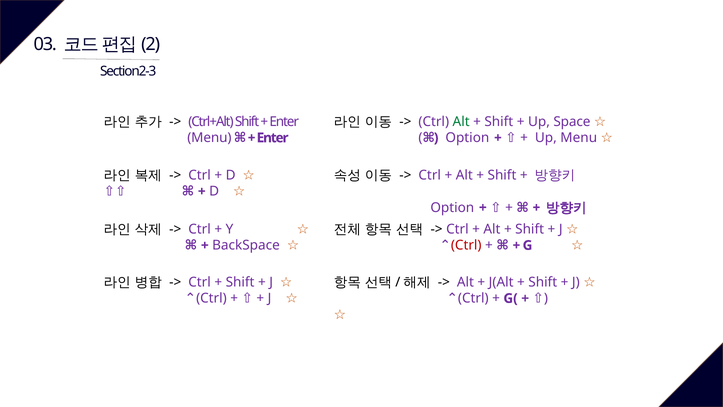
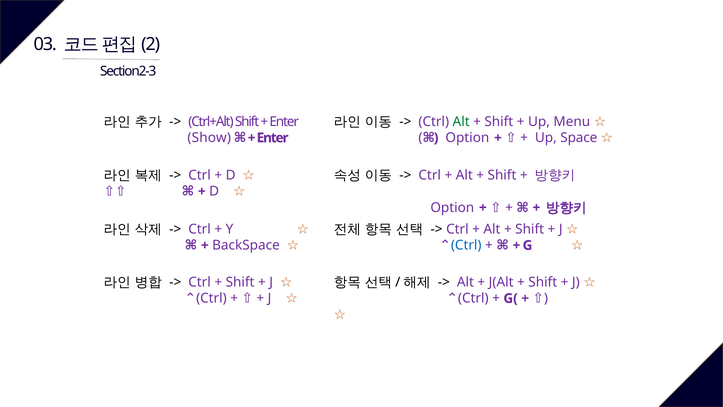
Space: Space -> Menu (572, 121)
Up Menu: Menu -> Space (579, 138)
Menu: Menu -> Show (209, 138)
Ctrl colour: red -> blue (466, 245)
